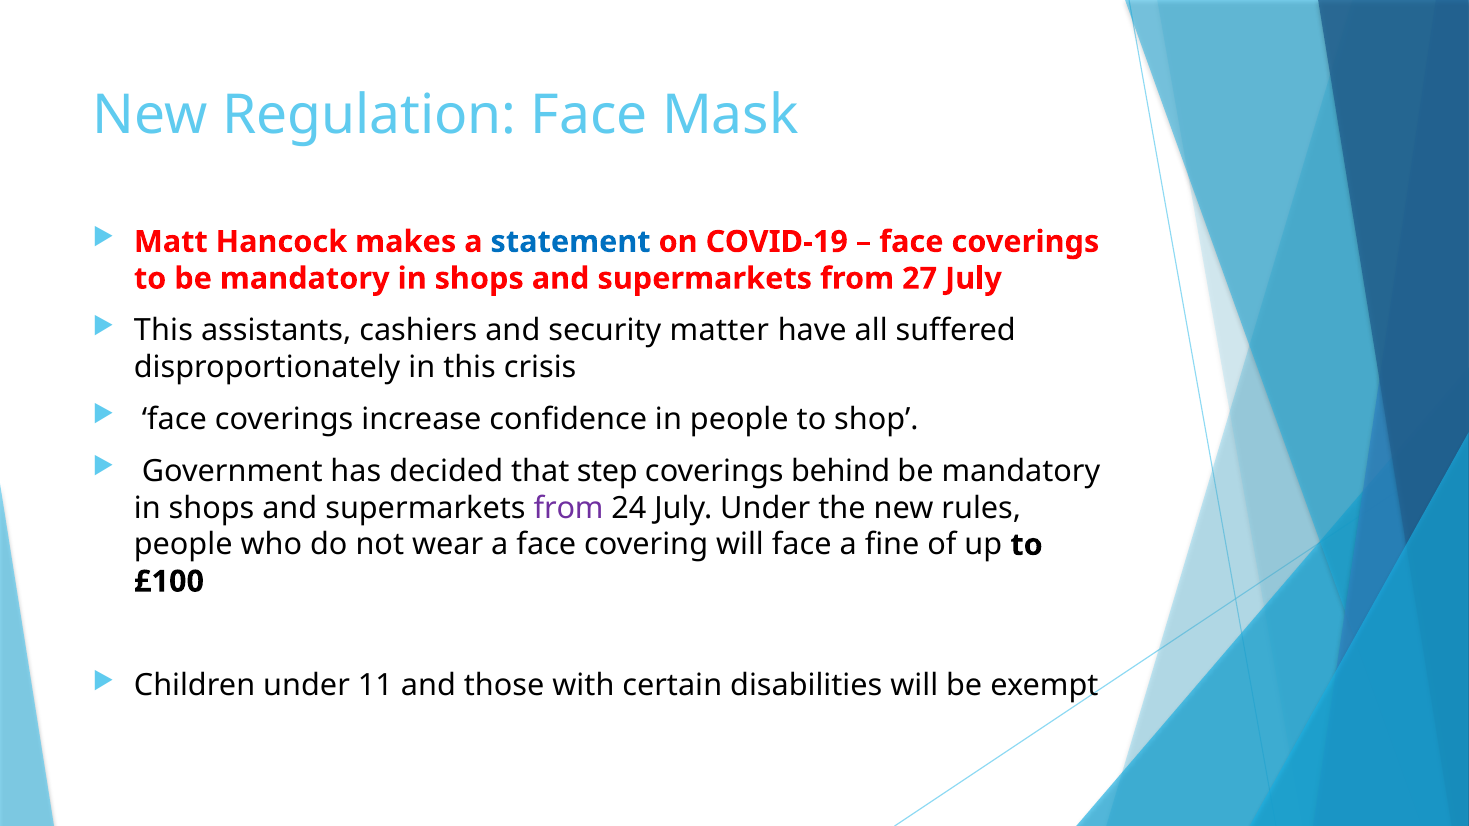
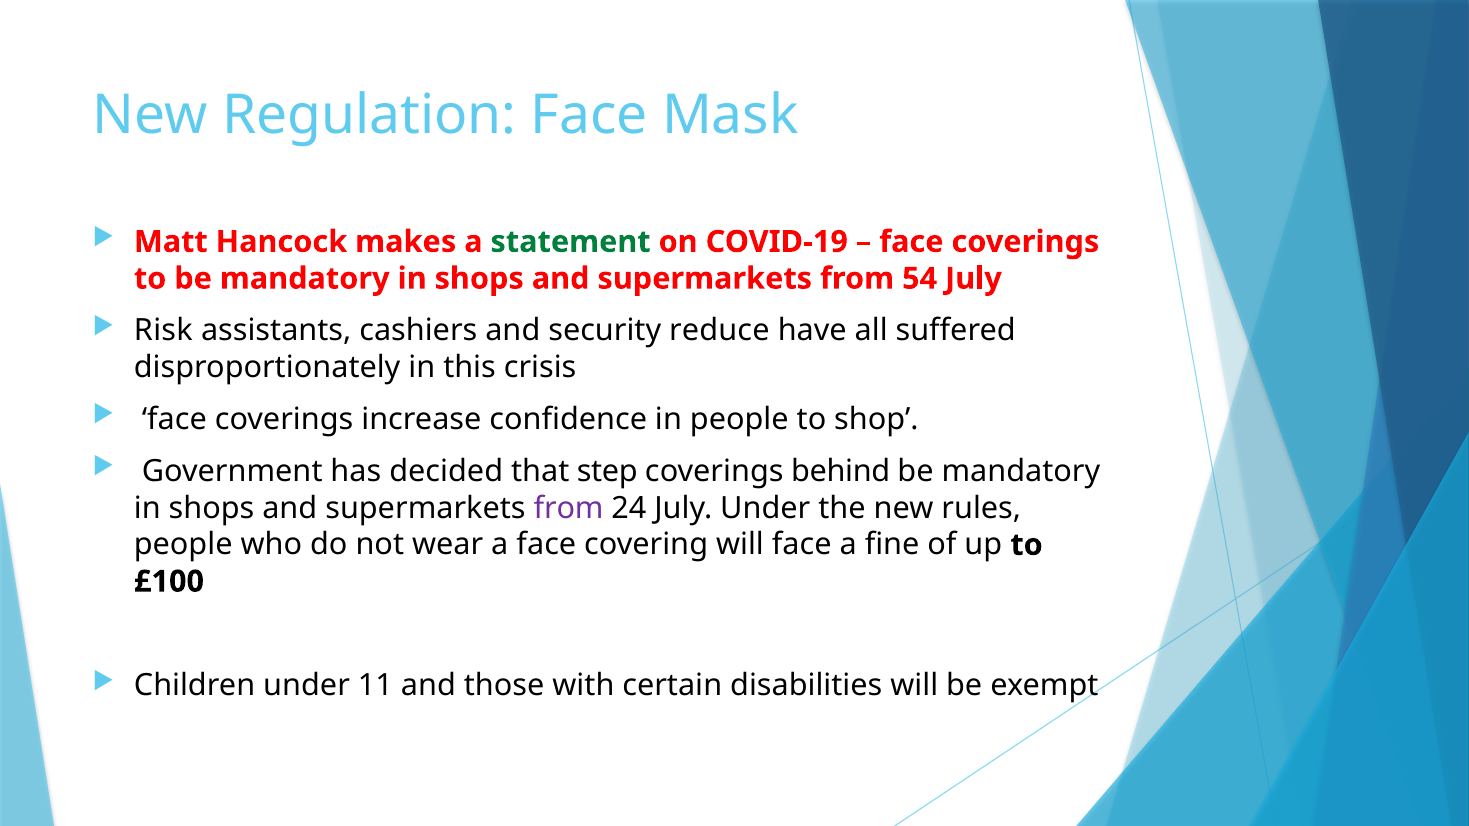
statement colour: blue -> green (571, 242)
27: 27 -> 54 (920, 279)
This: This -> Risk (163, 331)
matter: matter -> reduce (719, 331)
